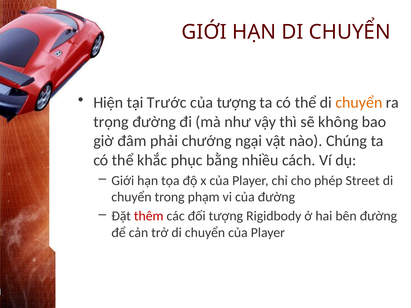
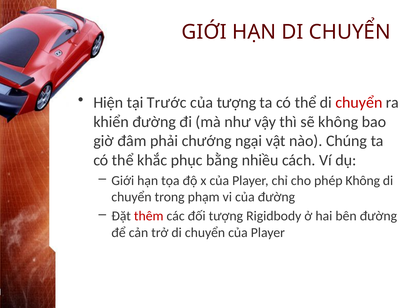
chuyển colour: orange -> red (359, 103)
trọng: trọng -> khiển (111, 122)
phép Street: Street -> Không (363, 181)
